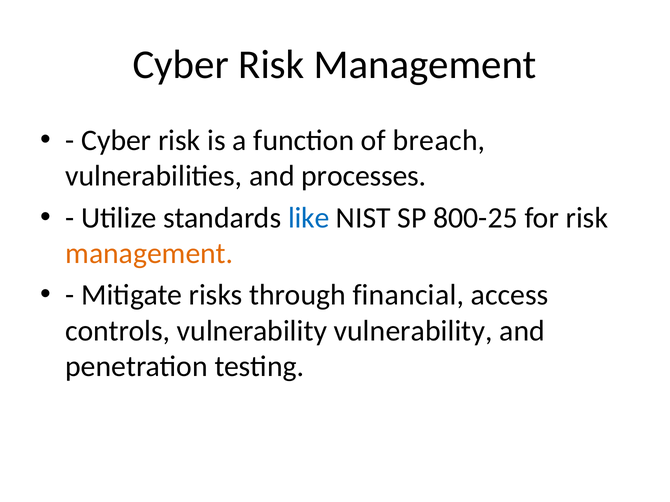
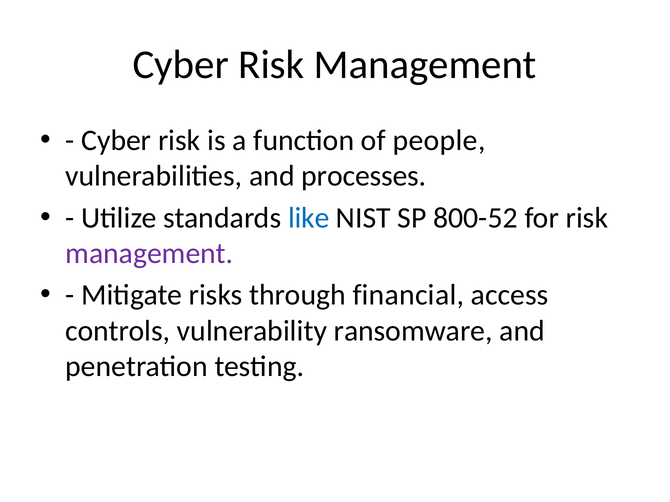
breach: breach -> people (439, 141)
800-25: 800-25 -> 800-52 (475, 218)
management colour: orange -> purple (149, 254)
vulnerability vulnerability: vulnerability -> ransomware (413, 331)
